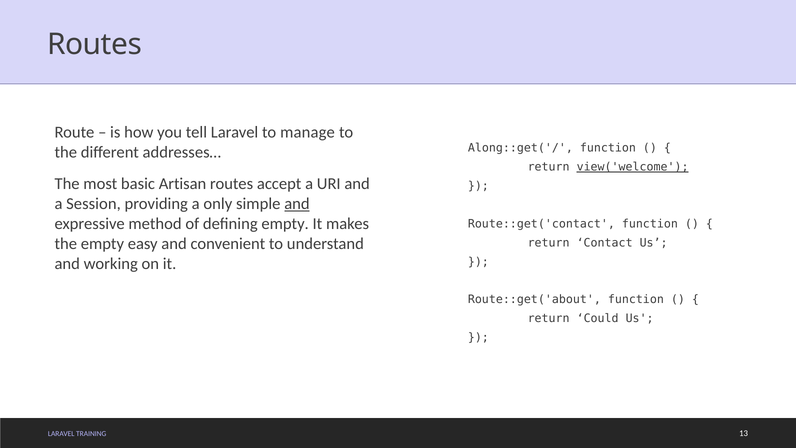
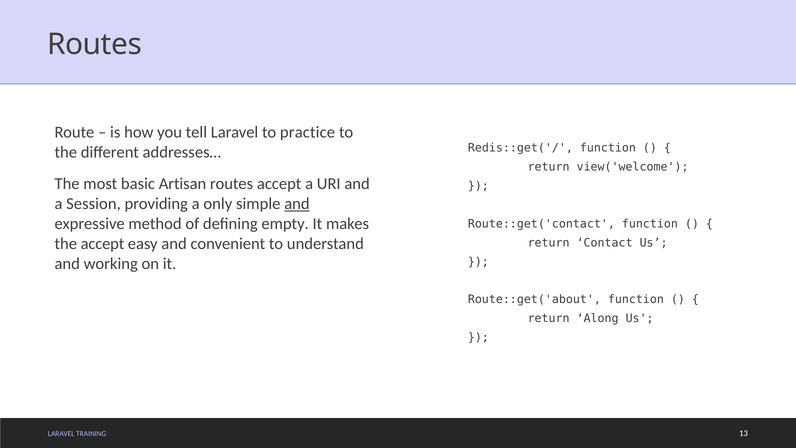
manage: manage -> practice (308, 132)
Along::get('/: Along::get('/ -> Redis::get('/ (520, 148)
view('welcome underline: present -> none (633, 167)
the empty: empty -> accept (102, 244)
Could: Could -> Along (598, 318)
